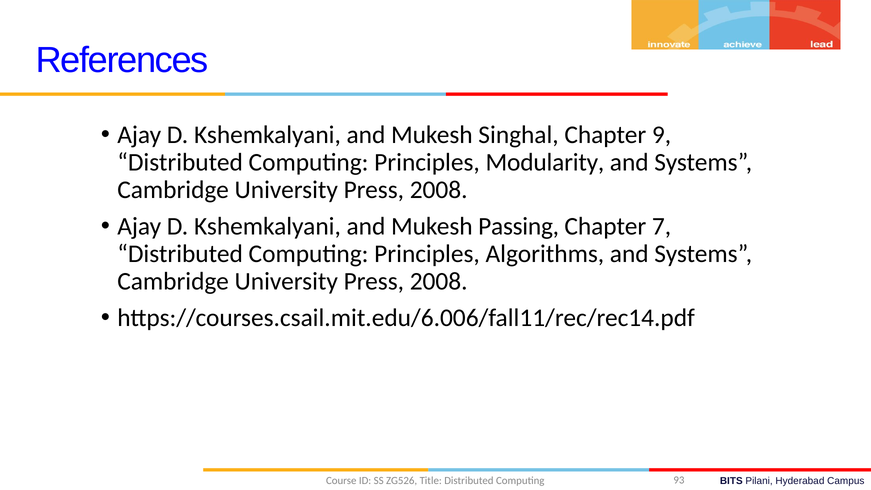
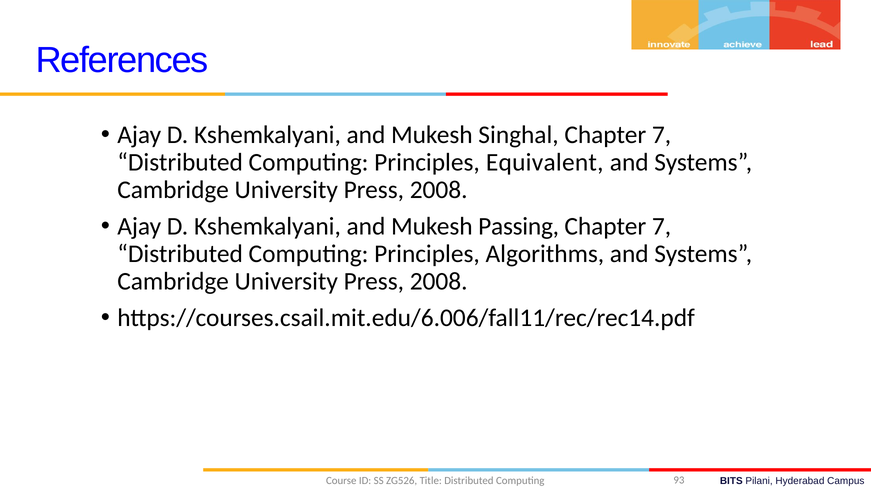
Singhal Chapter 9: 9 -> 7 (662, 135)
Modularity: Modularity -> Equivalent (545, 162)
